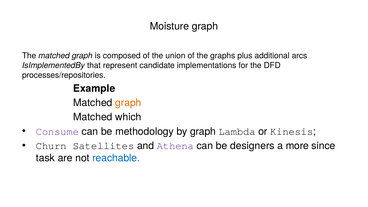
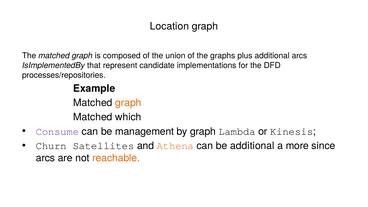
Moisture: Moisture -> Location (169, 26)
methodology: methodology -> management (145, 131)
Athena colour: purple -> orange (175, 146)
be designers: designers -> additional (252, 146)
task: task -> arcs (45, 158)
reachable colour: blue -> orange (116, 158)
